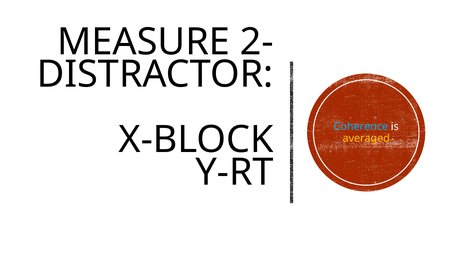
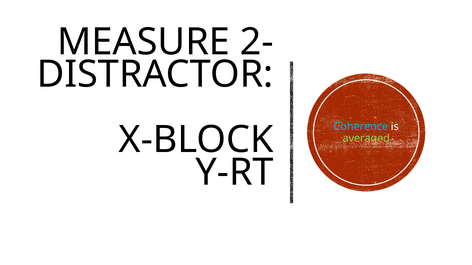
averaged colour: yellow -> light green (366, 139)
